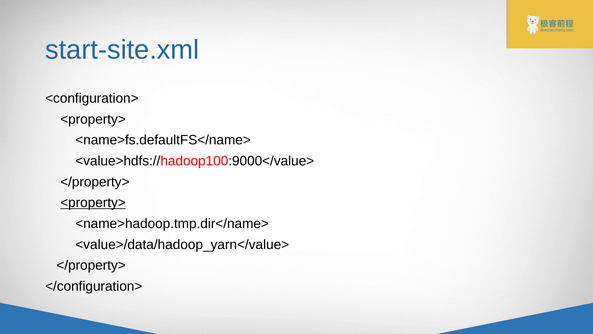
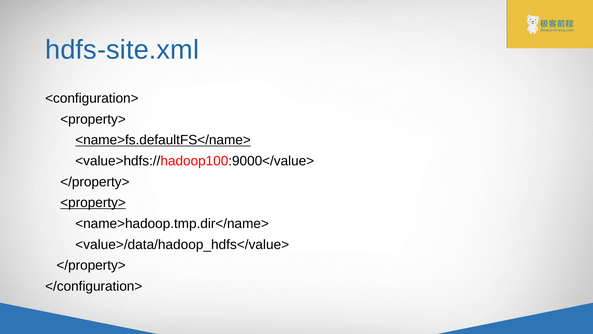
start-site.xml: start-site.xml -> hdfs-site.xml (122, 50)
<name>fs.defaultFS</name> underline: none -> present (163, 140)
<value>/data/hadoop_yarn</value>: <value>/data/hadoop_yarn</value> -> <value>/data/hadoop_hdfs</value> (182, 244)
